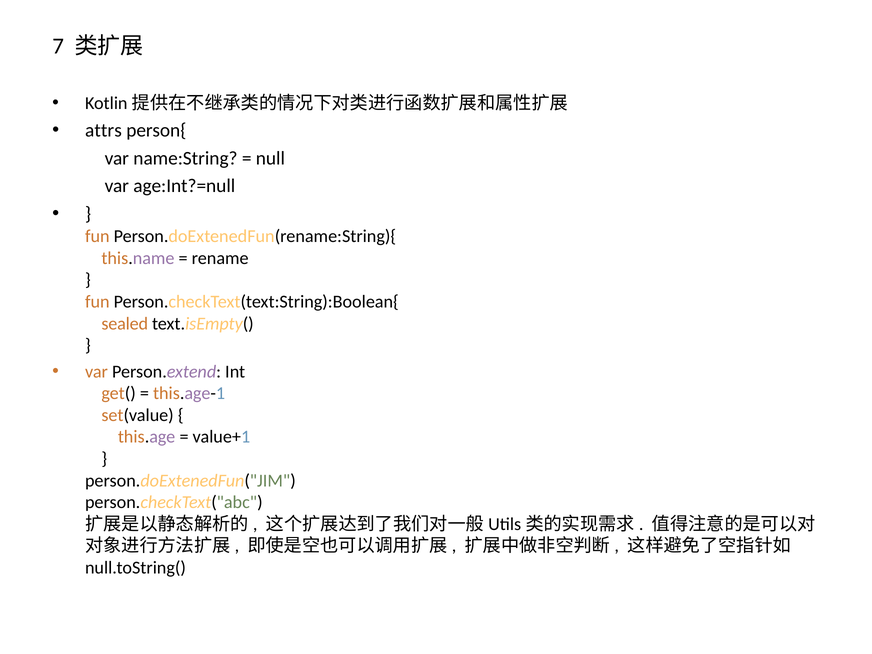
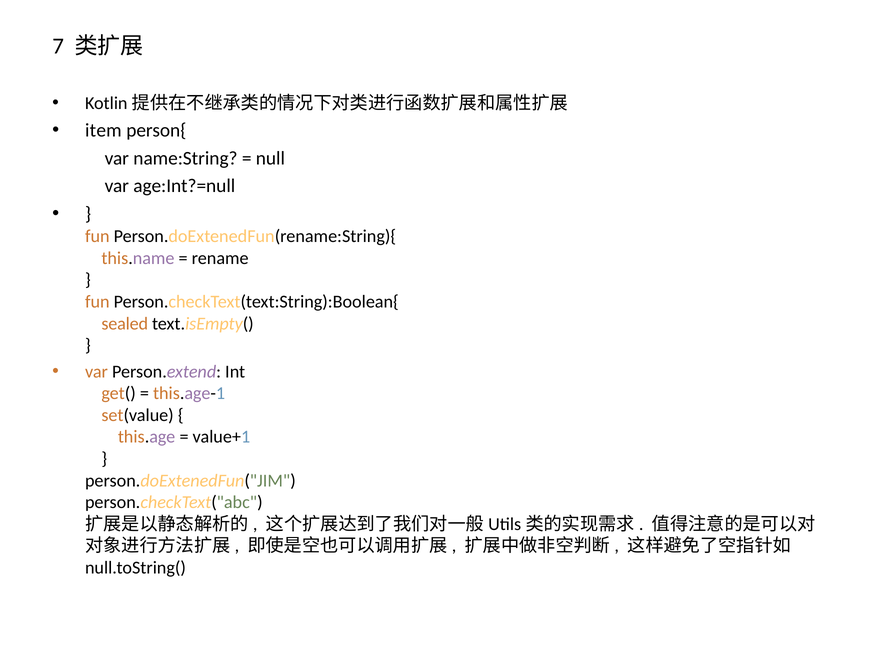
attrs: attrs -> item (103, 130)
